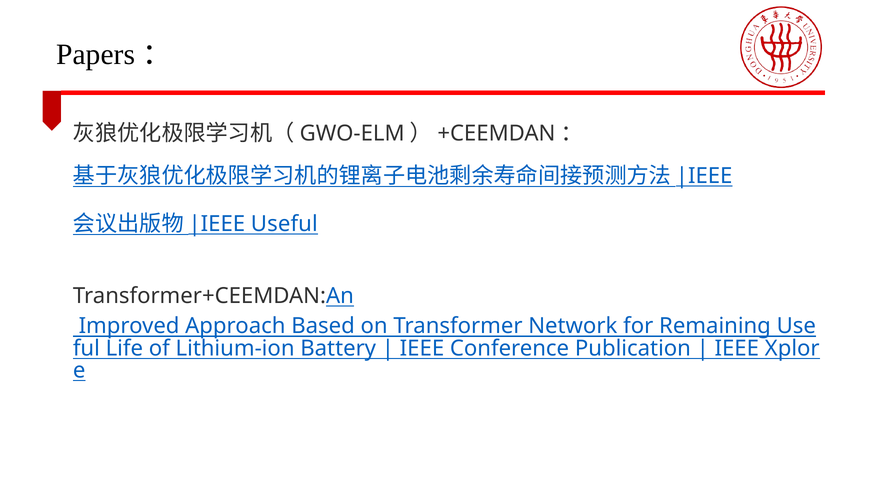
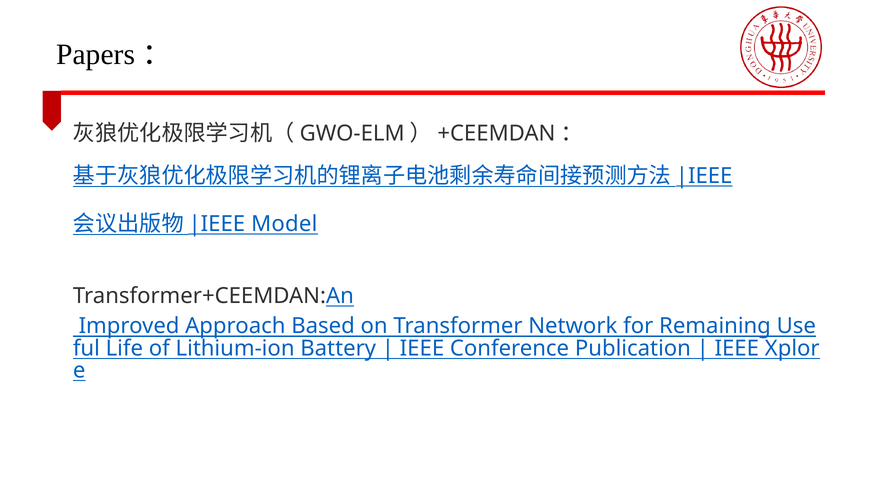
Useful: Useful -> Model (284, 224)
